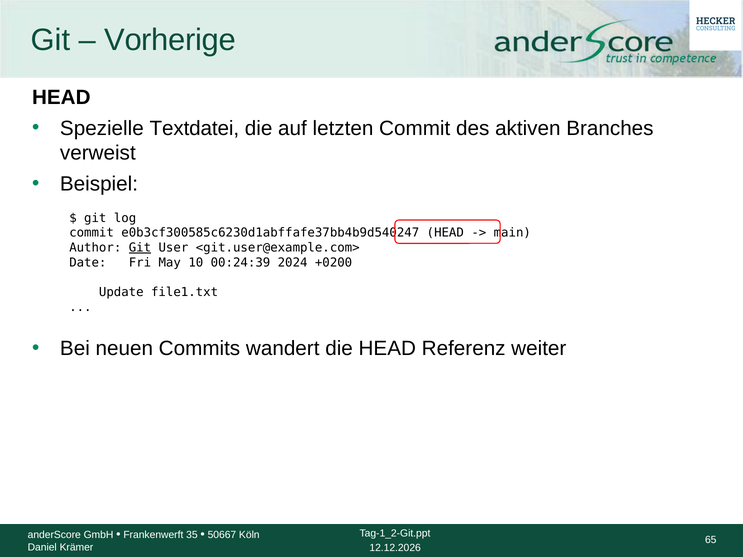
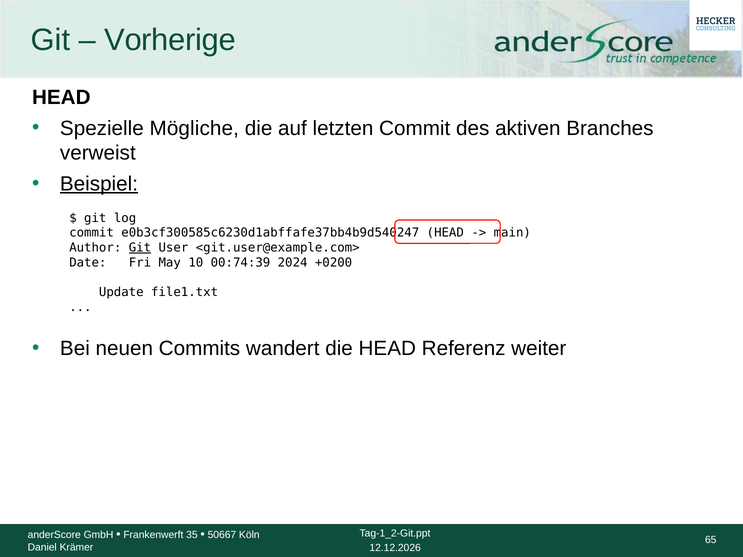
Textdatei: Textdatei -> Mögliche (194, 128)
Beispiel underline: none -> present (99, 184)
00:24:39: 00:24:39 -> 00:74:39 (240, 263)
